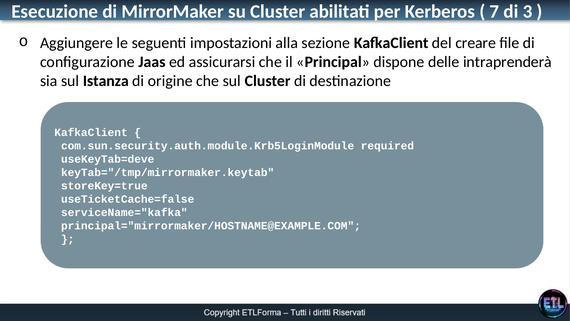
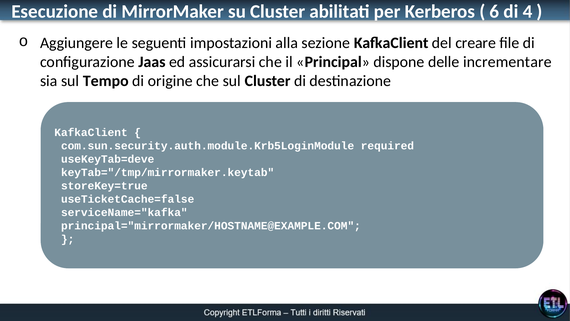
7: 7 -> 6 (494, 12)
3: 3 -> 4 (528, 12)
intraprenderà: intraprenderà -> incrementare (507, 62)
Istanza: Istanza -> Tempo (106, 81)
